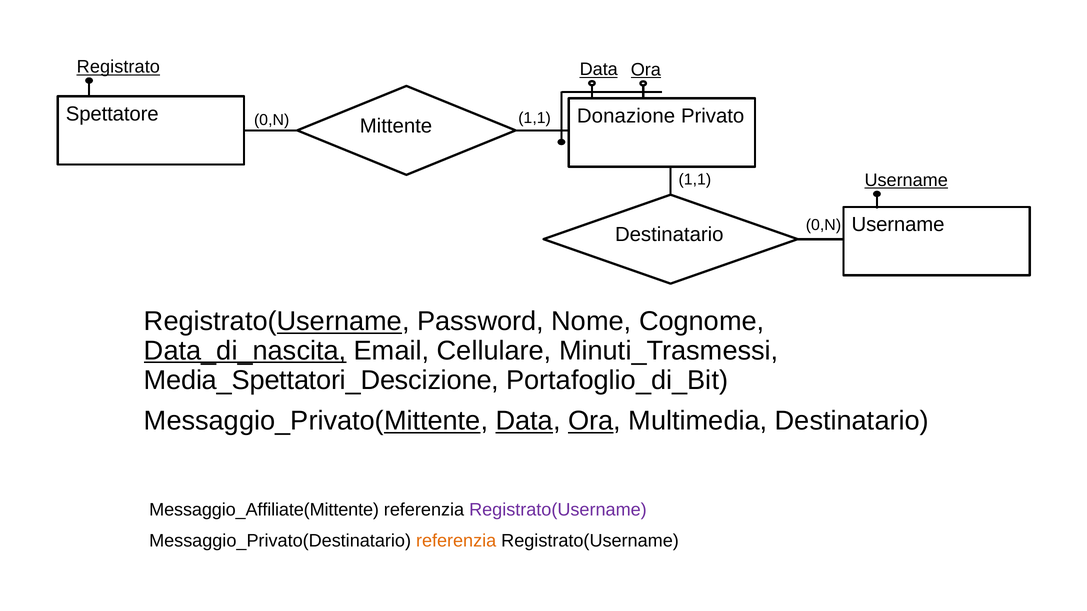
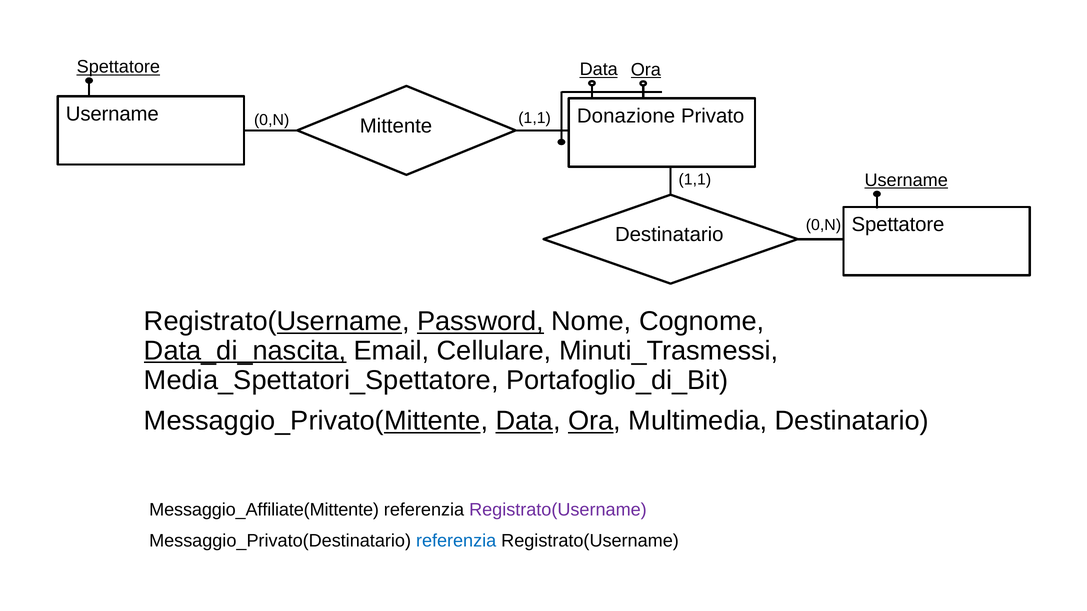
Registrato: Registrato -> Spettatore (118, 67)
Spettatore: Spettatore -> Username (112, 114)
Destinatario Username: Username -> Spettatore (898, 225)
Password underline: none -> present (481, 322)
Media_Spettatori_Descizione: Media_Spettatori_Descizione -> Media_Spettatori_Spettatore (321, 380)
referenzia colour: orange -> blue (456, 541)
